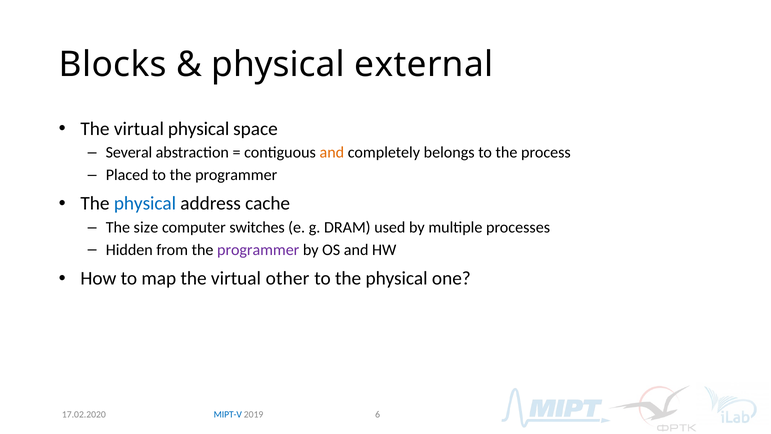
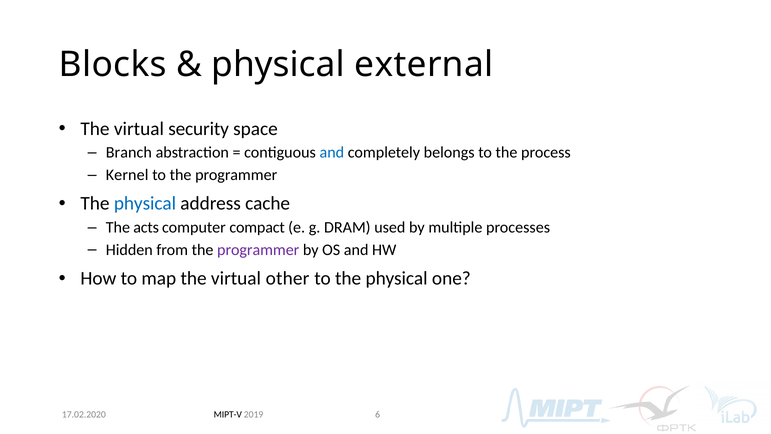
virtual physical: physical -> security (199, 129)
Several: Several -> Branch (129, 153)
and colour: orange -> blue (332, 153)
Placed: Placed -> Kernel (127, 175)
size: size -> acts (146, 227)
switches: switches -> compact (257, 227)
MIPT-V colour: blue -> black (228, 414)
